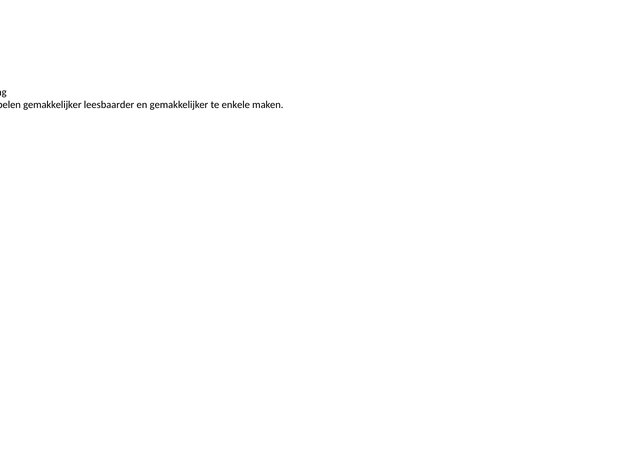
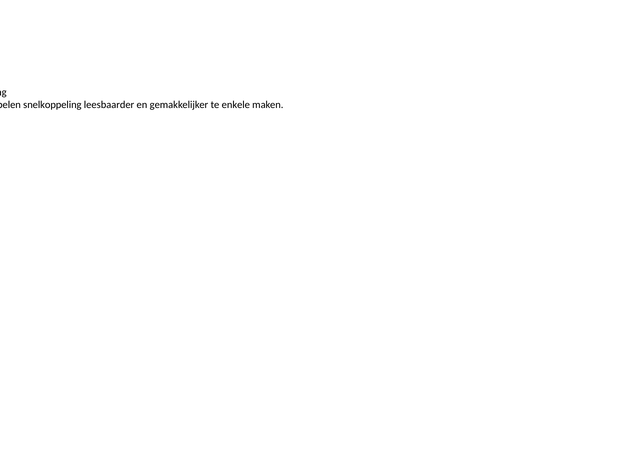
gemakkelijker: gemakkelijker -> snelkoppeling (52, 105)
